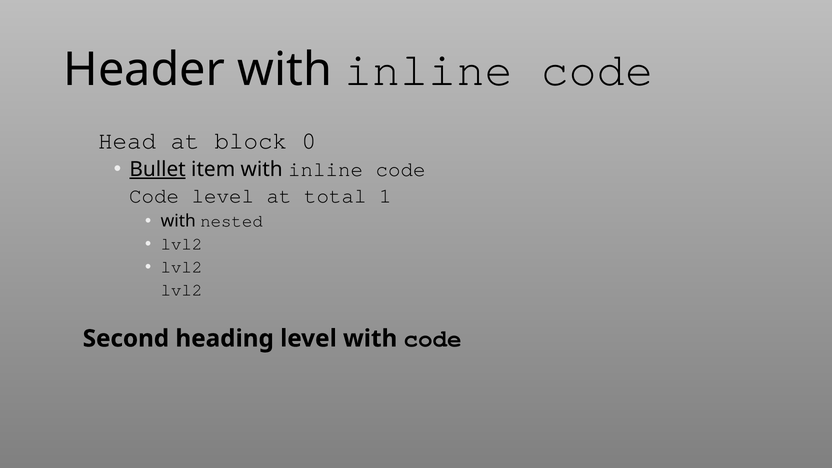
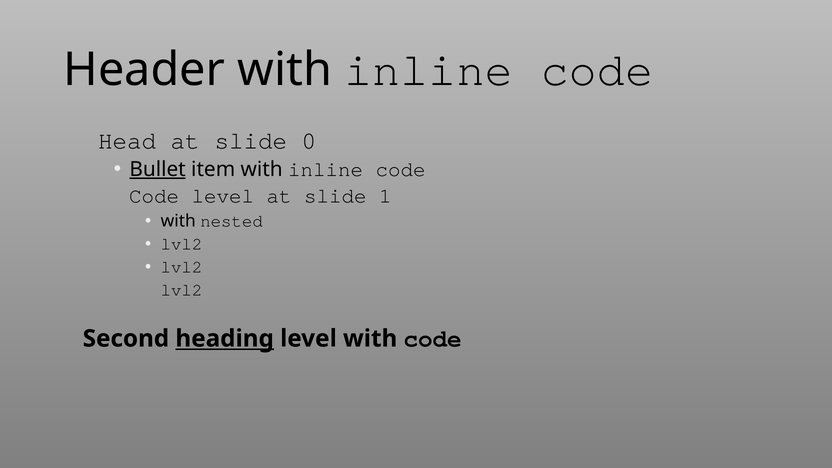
block: block -> slide (251, 141)
total: total -> slide (335, 196)
heading underline: none -> present (225, 339)
